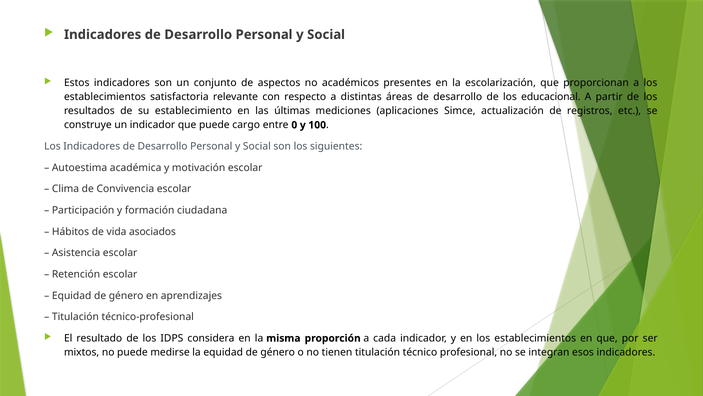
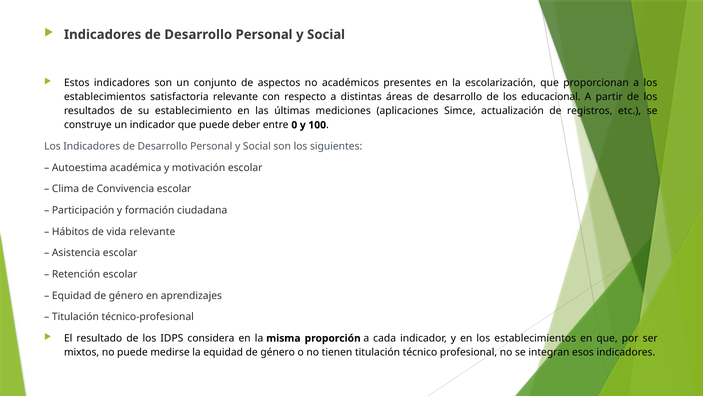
cargo: cargo -> deber (246, 125)
vida asociados: asociados -> relevante (152, 231)
